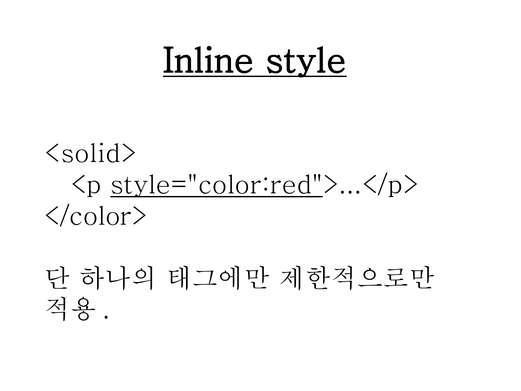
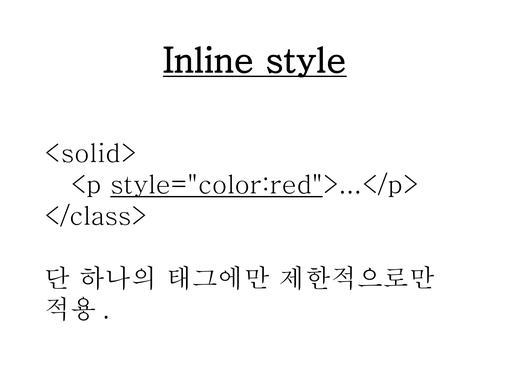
</color>: </color> -> </class> (96, 216)
